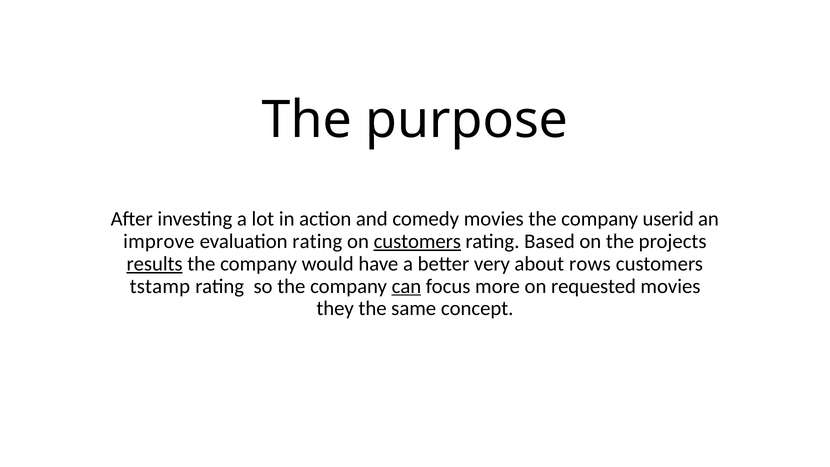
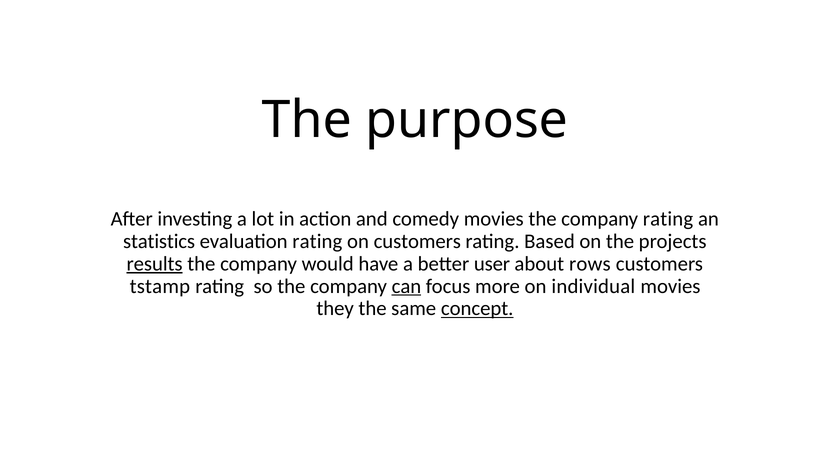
company userid: userid -> rating (668, 219)
improve: improve -> statistics (159, 241)
customers underline: present -> none (417, 241)
very: very -> user (492, 264)
requested: requested -> individual (593, 286)
concept underline: none -> present (477, 309)
